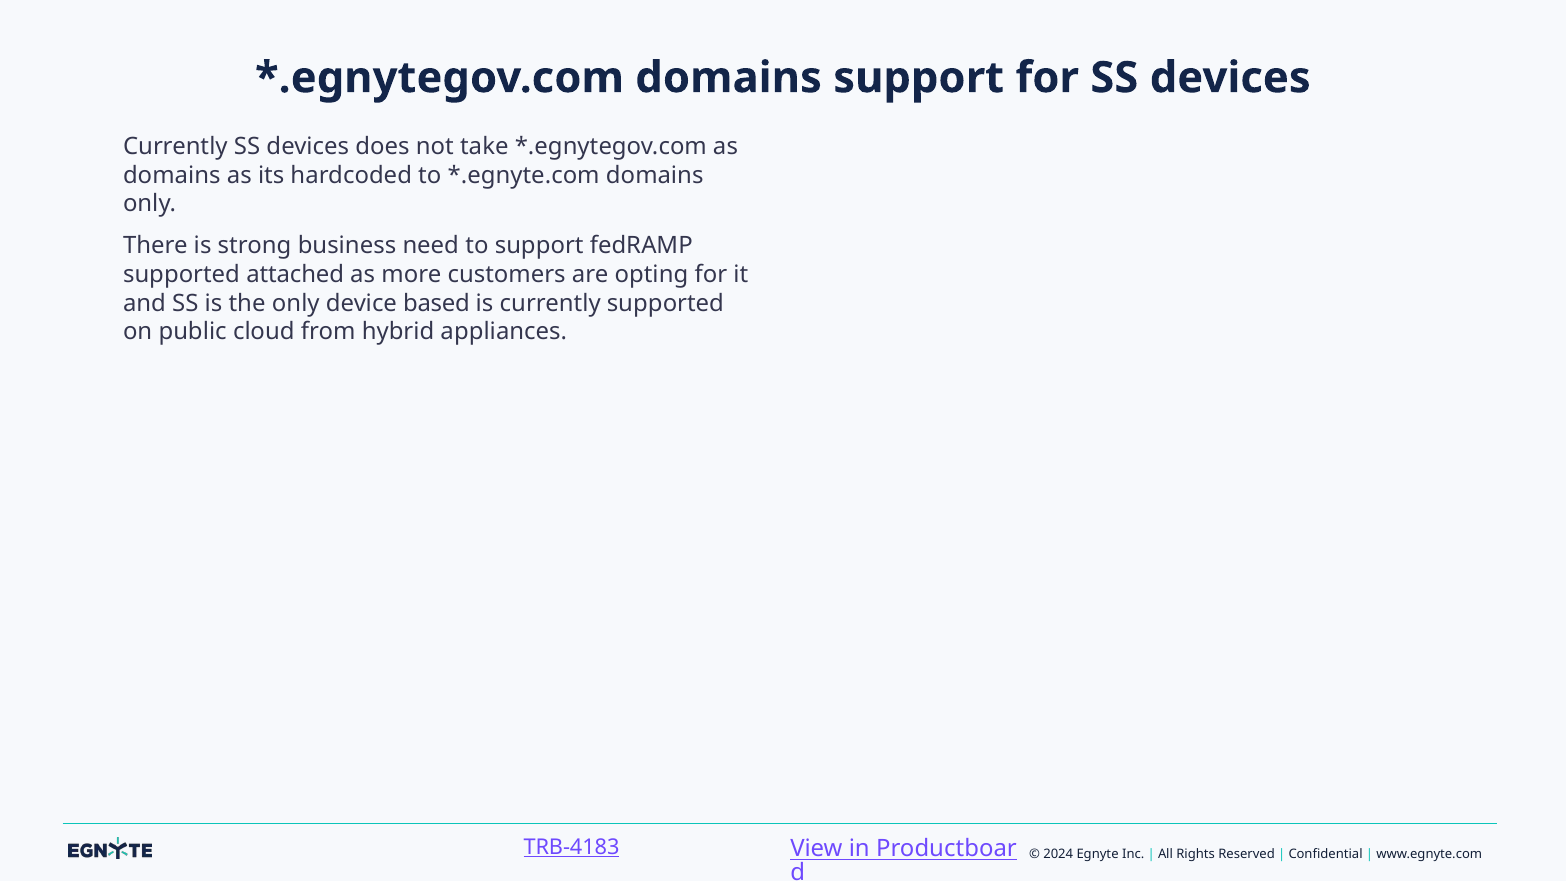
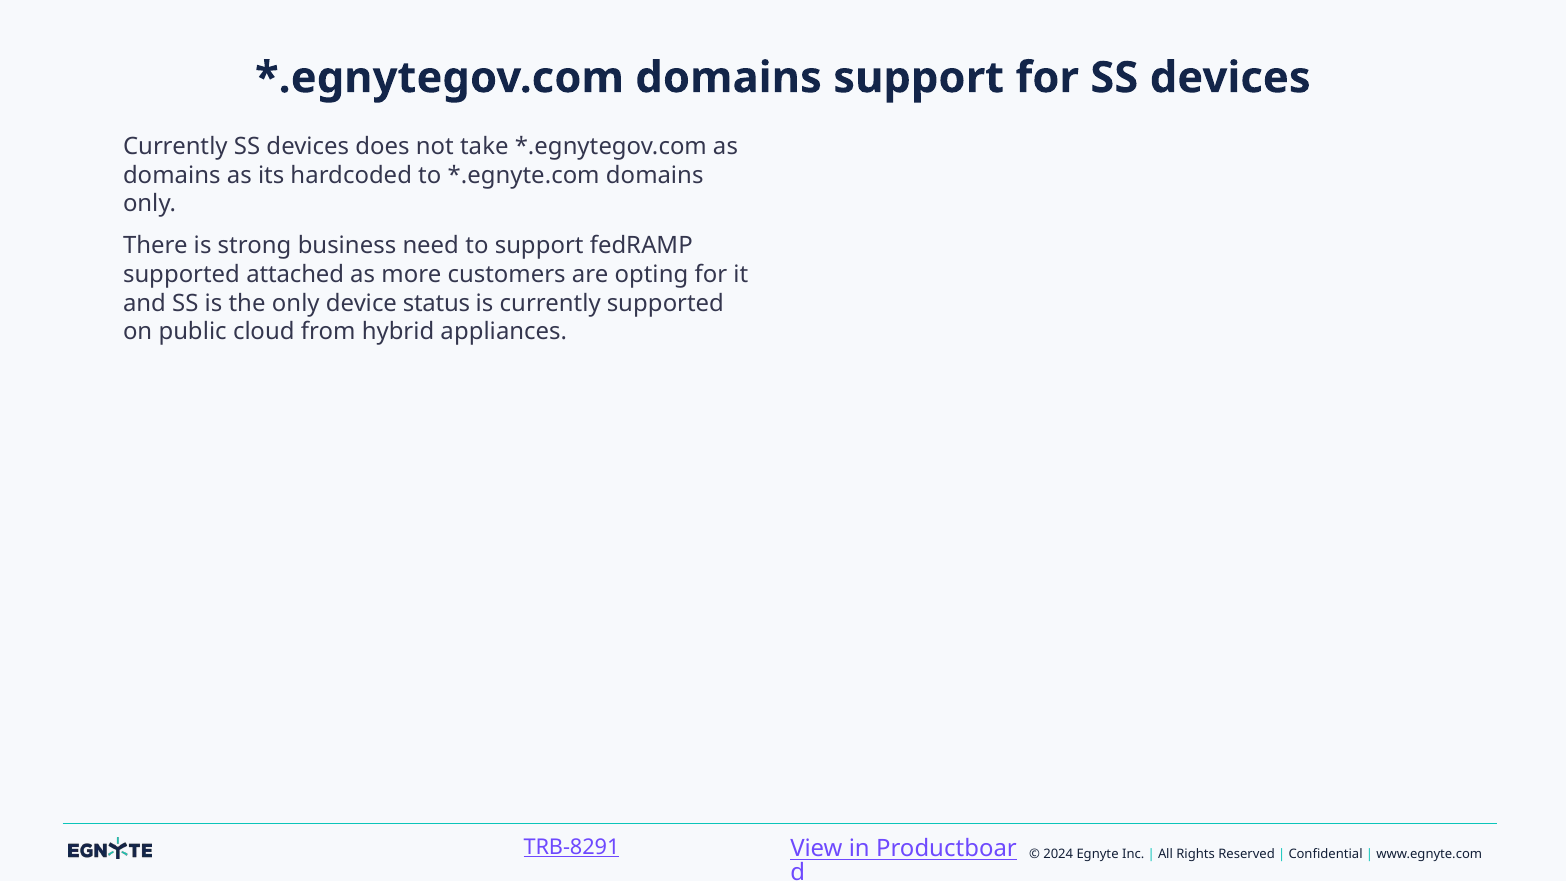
based: based -> status (436, 303)
TRB-4183: TRB-4183 -> TRB-8291 (572, 847)
